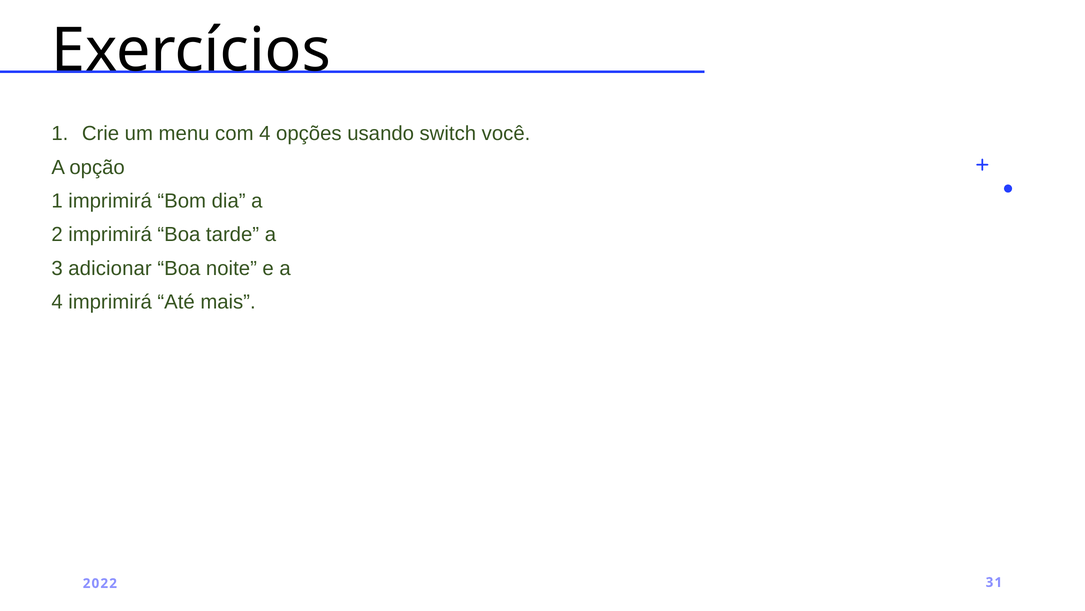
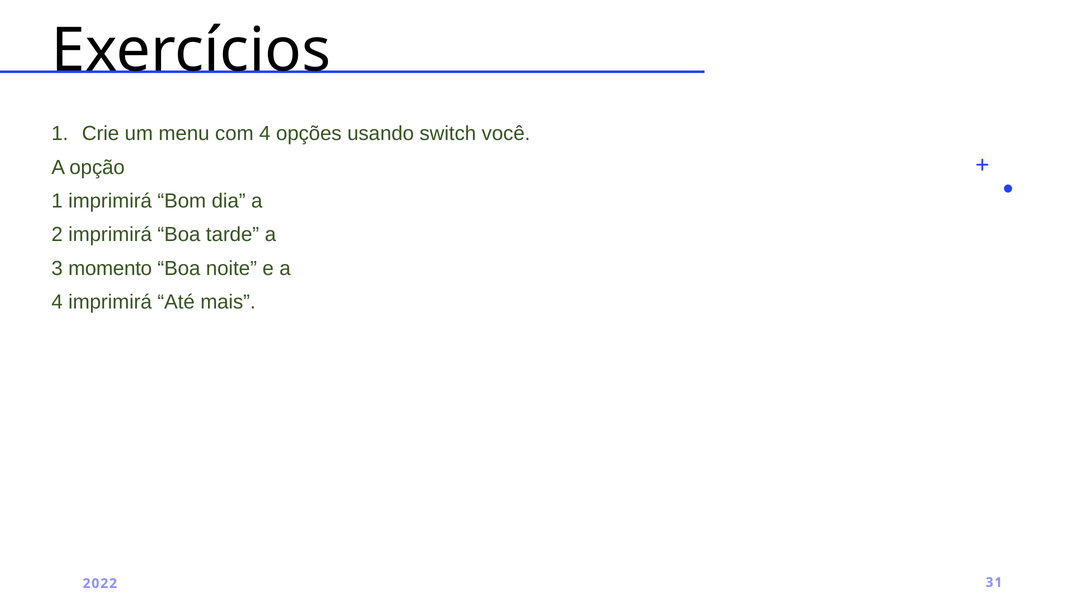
adicionar: adicionar -> momento (110, 268)
